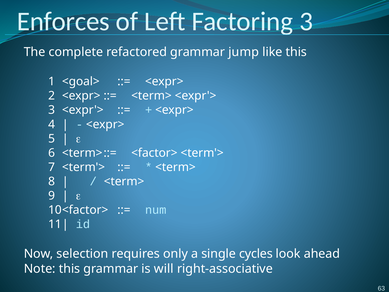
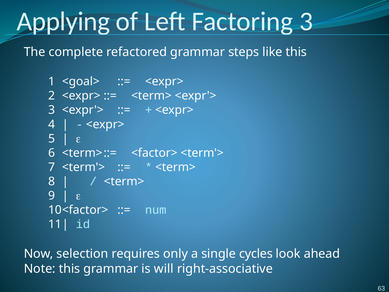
Enforces: Enforces -> Applying (63, 22)
jump: jump -> steps (244, 52)
